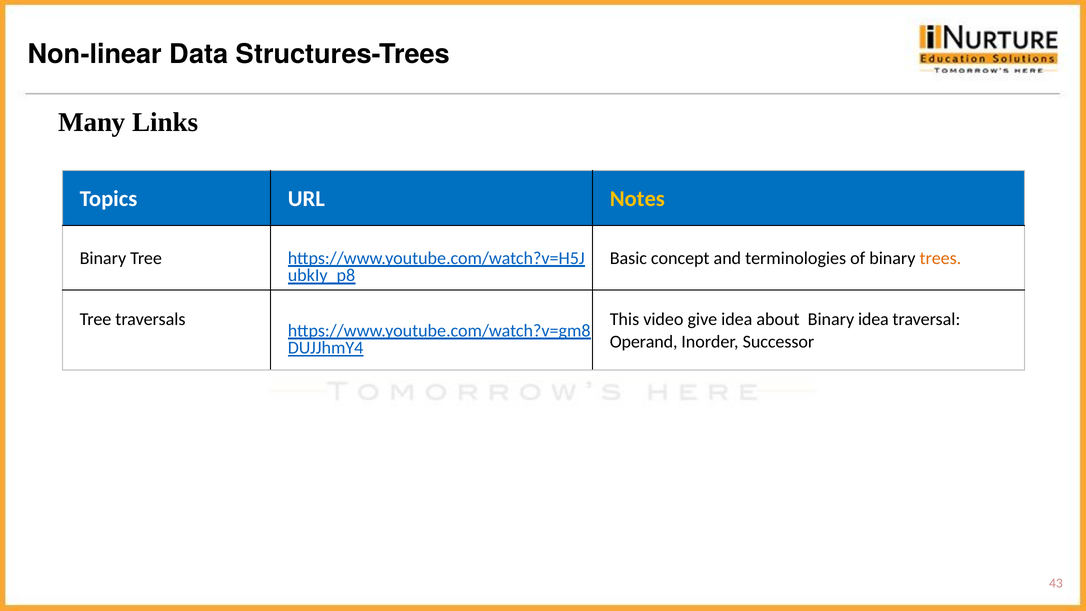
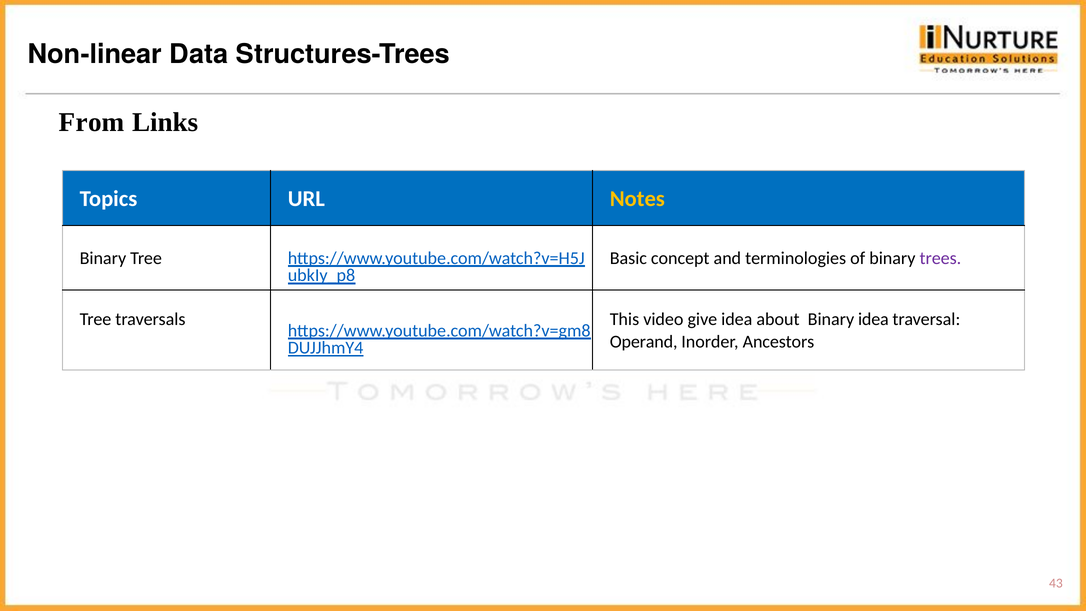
Many: Many -> From (92, 122)
trees colour: orange -> purple (940, 258)
Successor: Successor -> Ancestors (778, 342)
